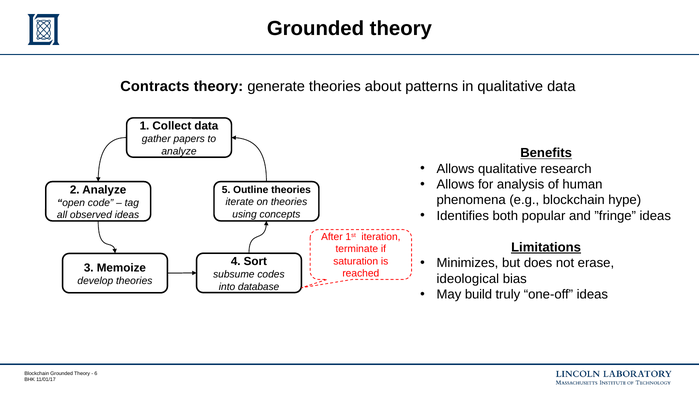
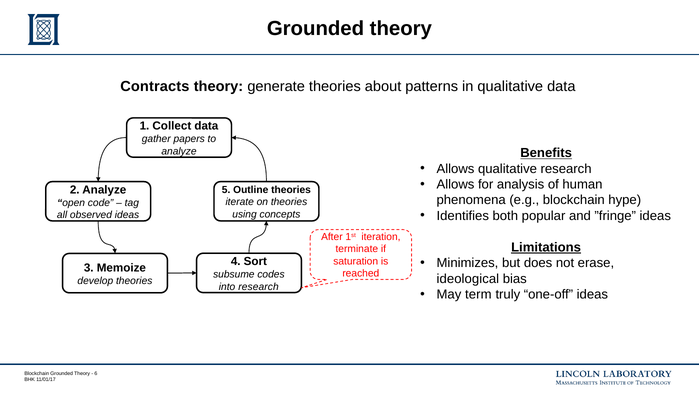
into database: database -> research (258, 287)
build: build -> term (478, 295)
